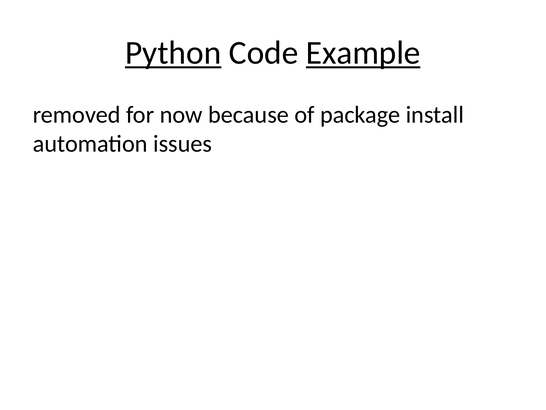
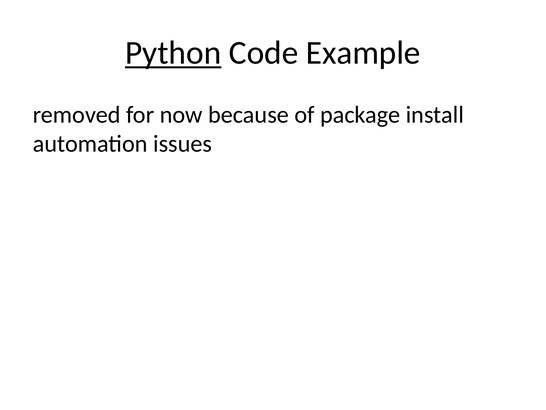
Example underline: present -> none (363, 53)
